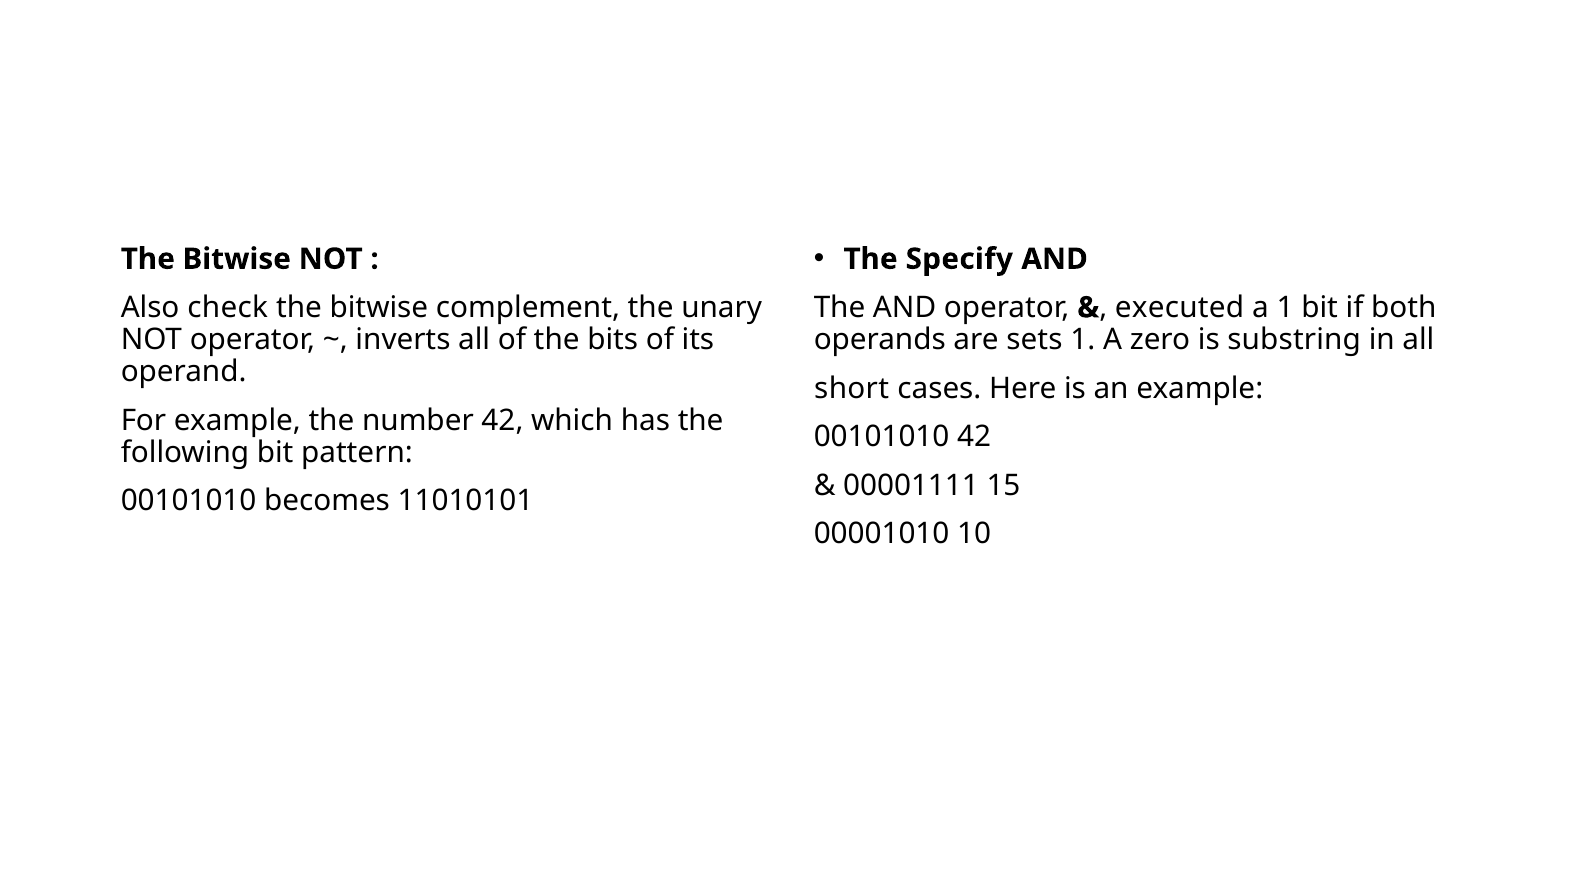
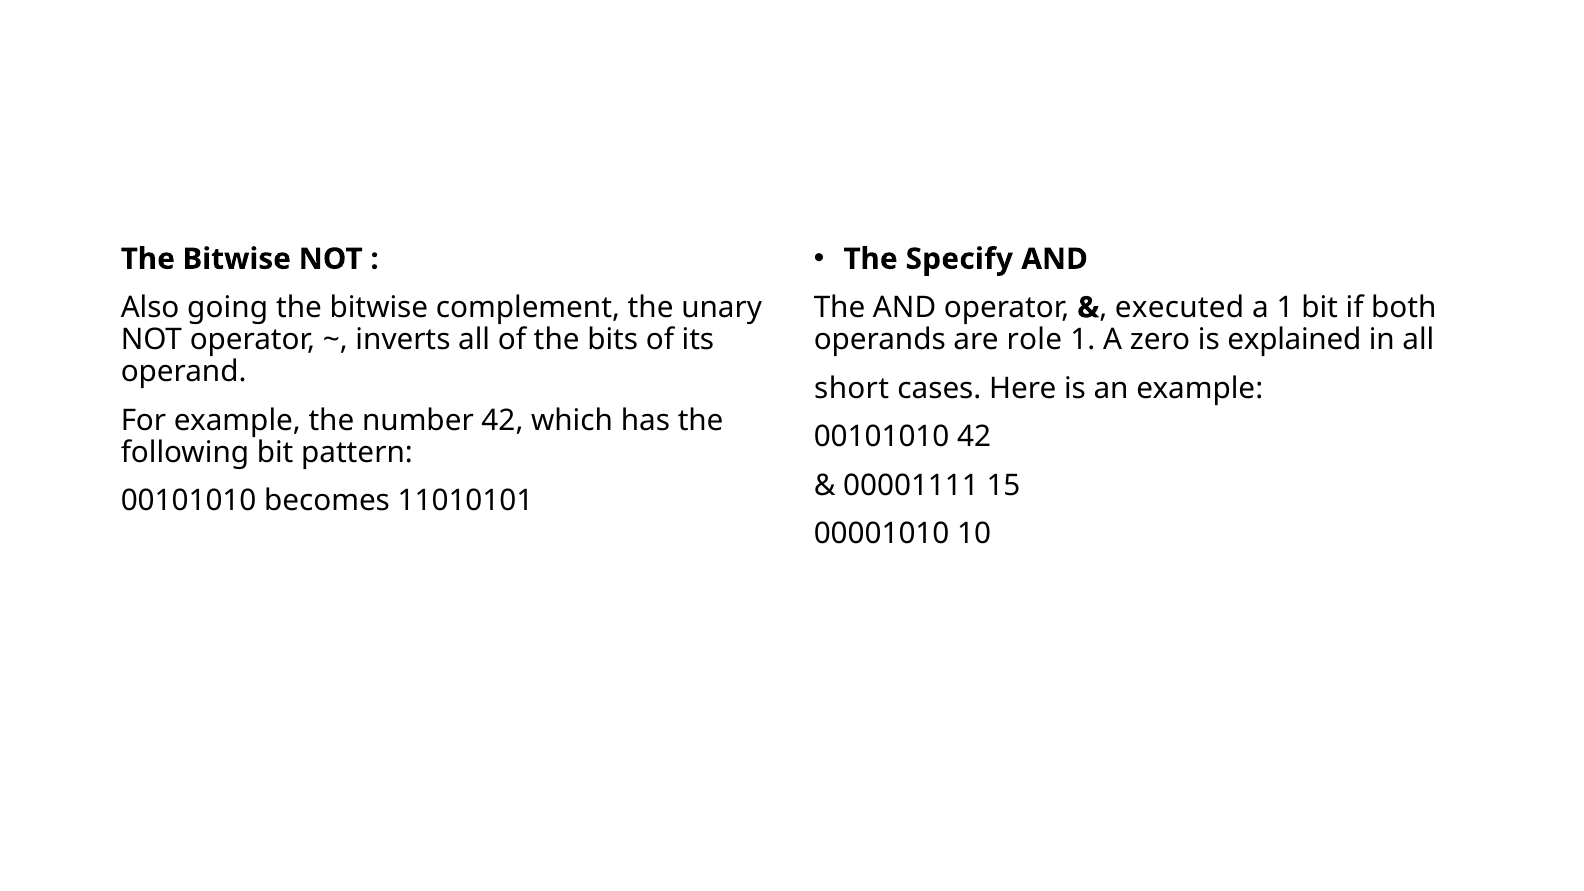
check: check -> going (228, 308)
sets: sets -> role (1034, 340)
substring: substring -> explained (1294, 340)
